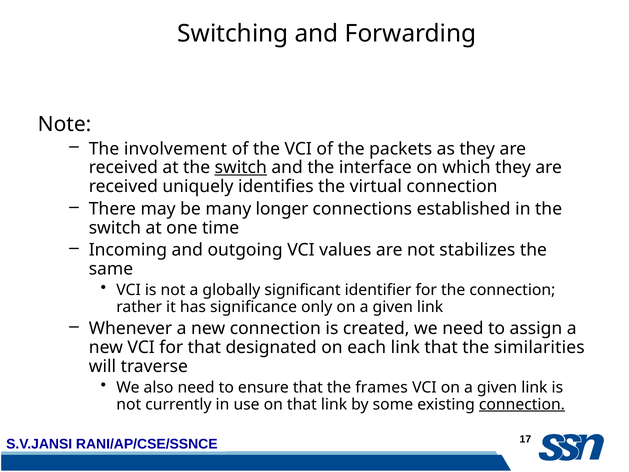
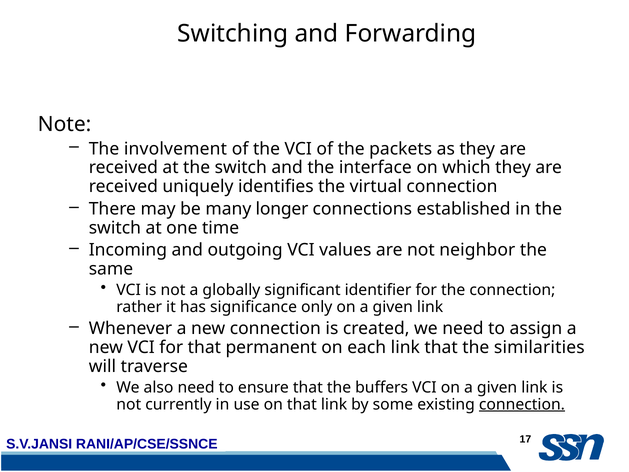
switch underline: present -> none (241, 168)
stabilizes: stabilizes -> neighbor (477, 250)
designated: designated -> permanent (271, 347)
frames: frames -> buffers (382, 387)
